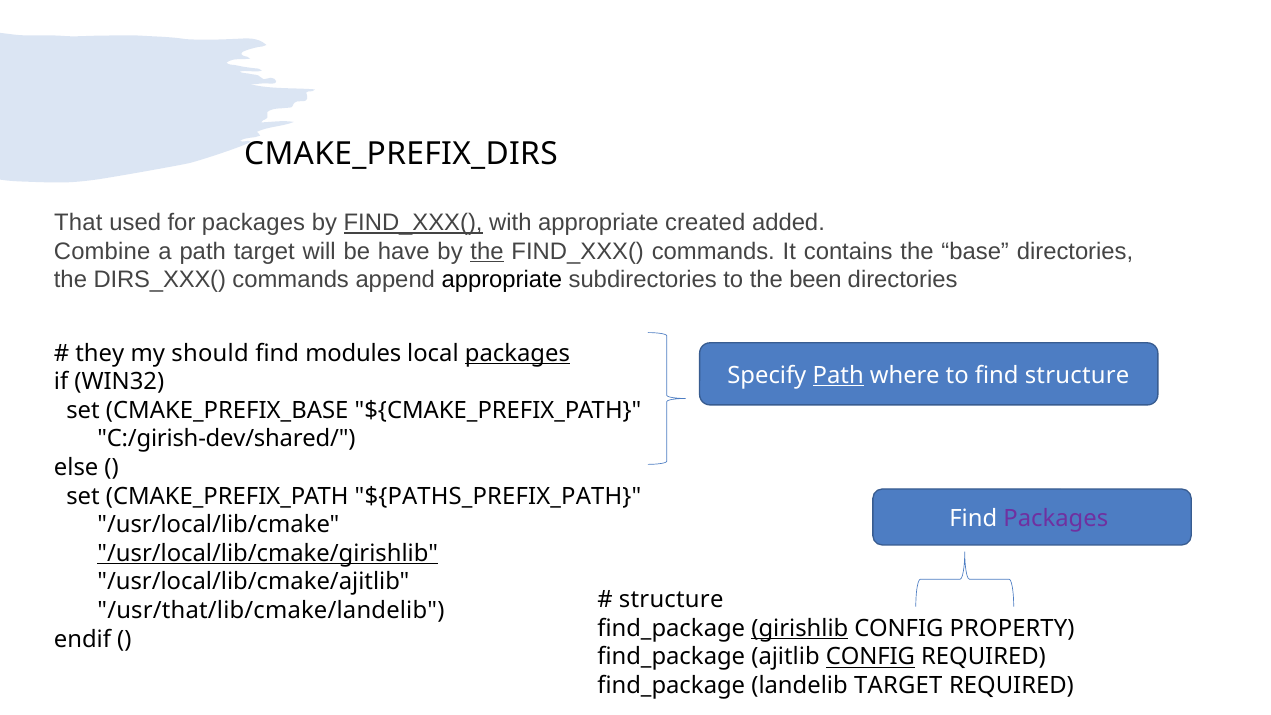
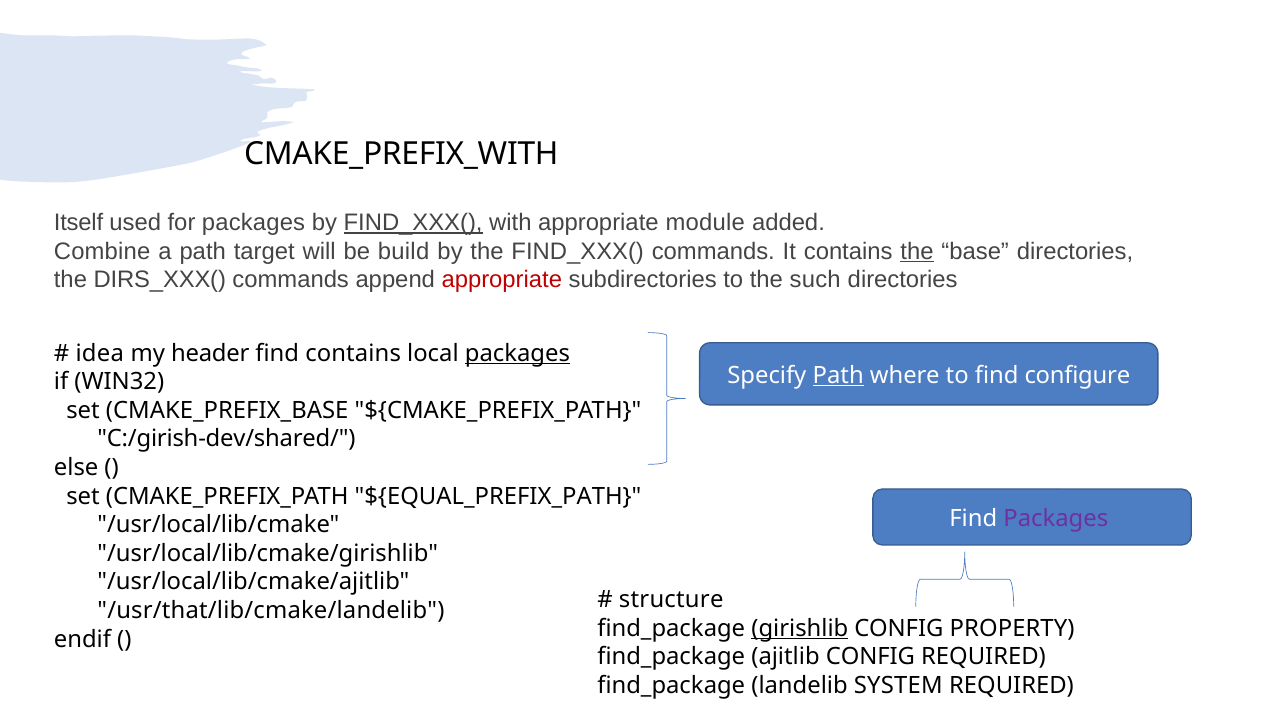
CMAKE_PREFIX_DIRS: CMAKE_PREFIX_DIRS -> CMAKE_PREFIX_WITH (401, 154)
That: That -> Itself (79, 223)
created: created -> module (705, 223)
have: have -> build (404, 251)
the underline: present -> none (487, 251)
the underline: none -> present (917, 251)
appropriate colour: black -> red (502, 280)
been: been -> such (815, 280)
they: they -> idea (100, 353)
should: should -> header (210, 353)
find modules: modules -> contains (353, 353)
find structure: structure -> configure (1077, 375)
${PATHS_PREFIX_PATH: ${PATHS_PREFIX_PATH -> ${EQUAL_PREFIX_PATH (498, 496)
/usr/local/lib/cmake/girishlib underline: present -> none (268, 553)
CONFIG underline: present -> none (870, 657)
landelib TARGET: TARGET -> SYSTEM (898, 686)
